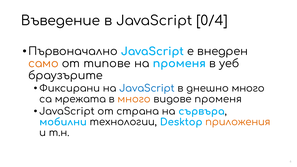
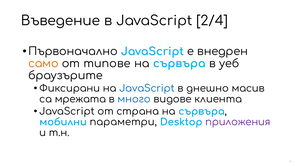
0/4: 0/4 -> 2/4 (212, 21)
променя: променя -> сървъра (179, 64)
днешно много: много -> масив (248, 89)
много colour: orange -> blue (134, 99)
видове променя: променя -> клиента (218, 99)
технологии: технологии -> параметри (123, 122)
приложения colour: orange -> purple (238, 122)
